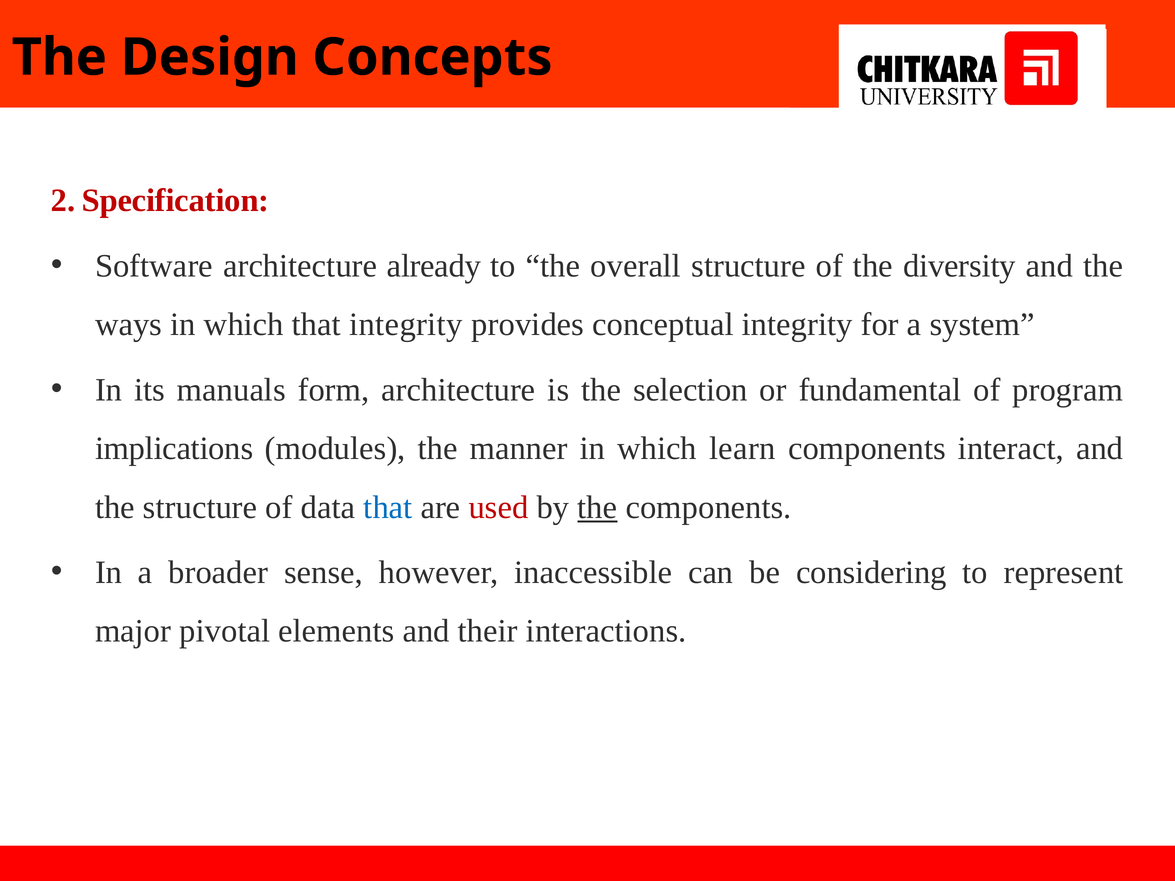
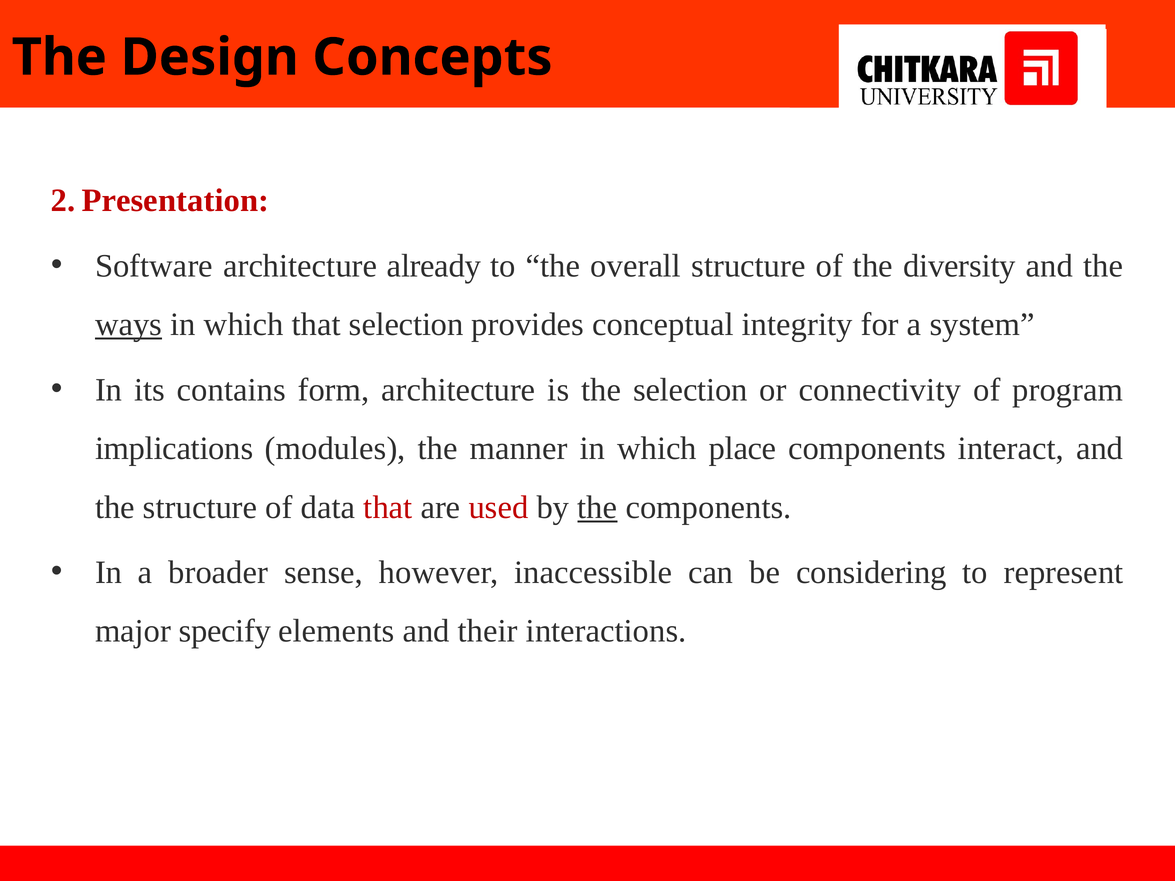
Specification: Specification -> Presentation (175, 201)
ways underline: none -> present (129, 325)
that integrity: integrity -> selection (406, 325)
manuals: manuals -> contains (231, 390)
fundamental: fundamental -> connectivity (880, 390)
learn: learn -> place (743, 449)
that colour: blue -> red (388, 507)
pivotal: pivotal -> specify (225, 631)
